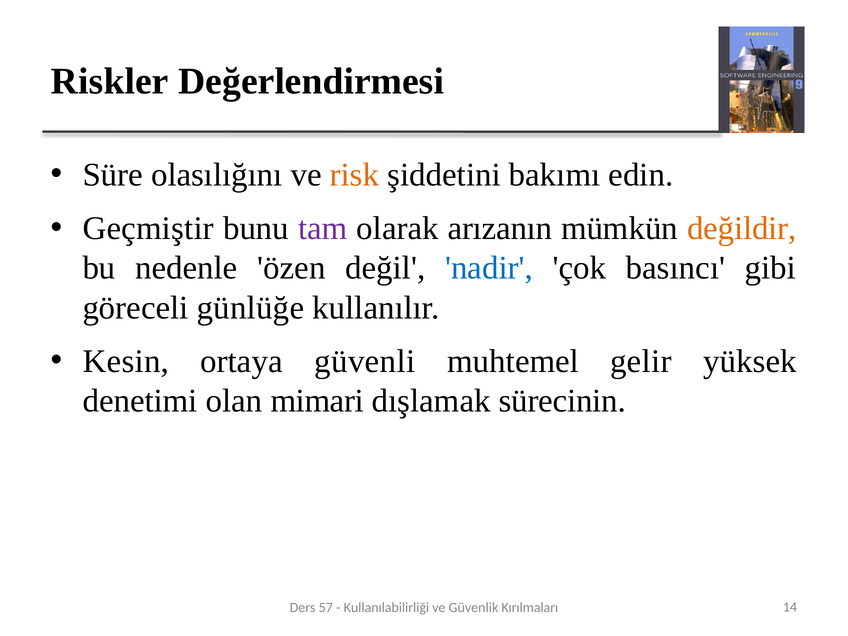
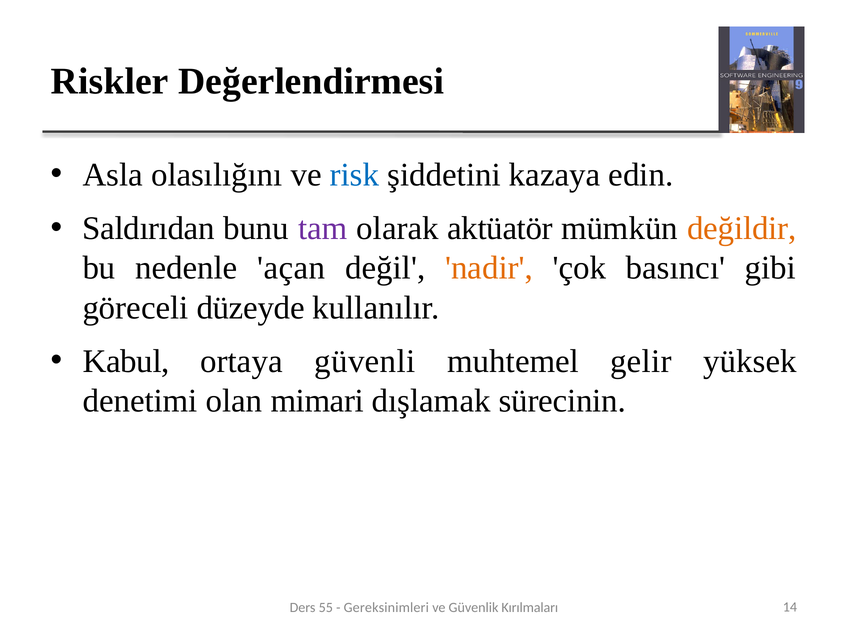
Süre: Süre -> Asla (113, 175)
risk colour: orange -> blue (355, 175)
bakımı: bakımı -> kazaya (555, 175)
Geçmiştir: Geçmiştir -> Saldırıdan (148, 228)
arızanın: arızanın -> aktüatör (500, 228)
özen: özen -> açan (291, 268)
nadir colour: blue -> orange (489, 268)
günlüğe: günlüğe -> düzeyde (251, 308)
Kesin: Kesin -> Kabul (126, 361)
57: 57 -> 55 (326, 607)
Kullanılabilirliği: Kullanılabilirliği -> Gereksinimleri (386, 607)
